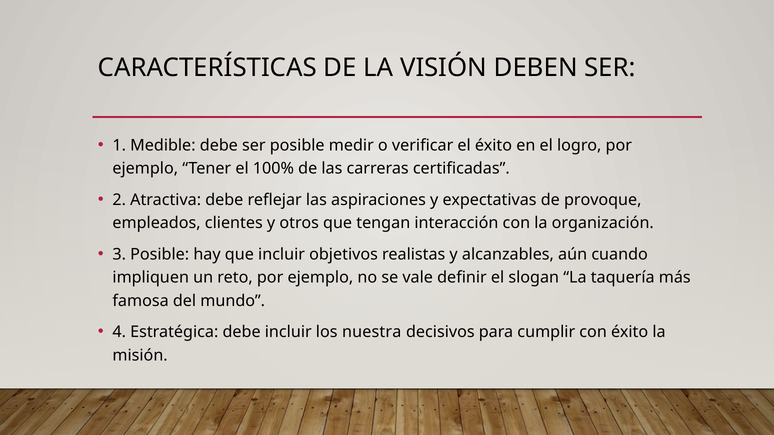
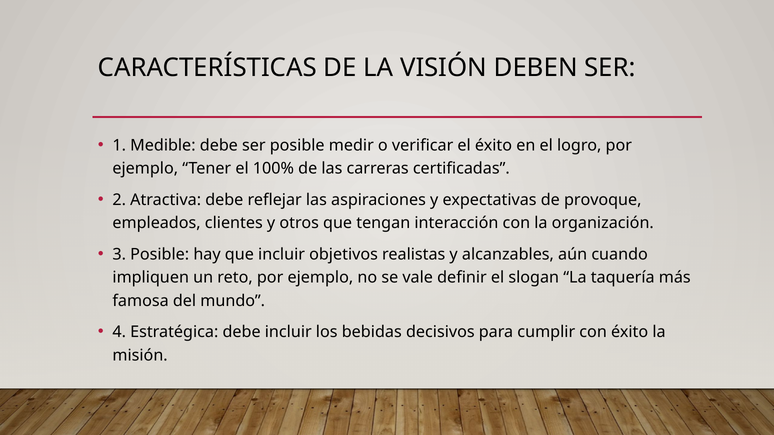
nuestra: nuestra -> bebidas (372, 332)
